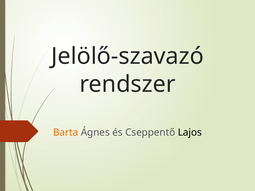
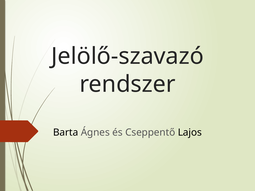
Barta colour: orange -> black (66, 133)
